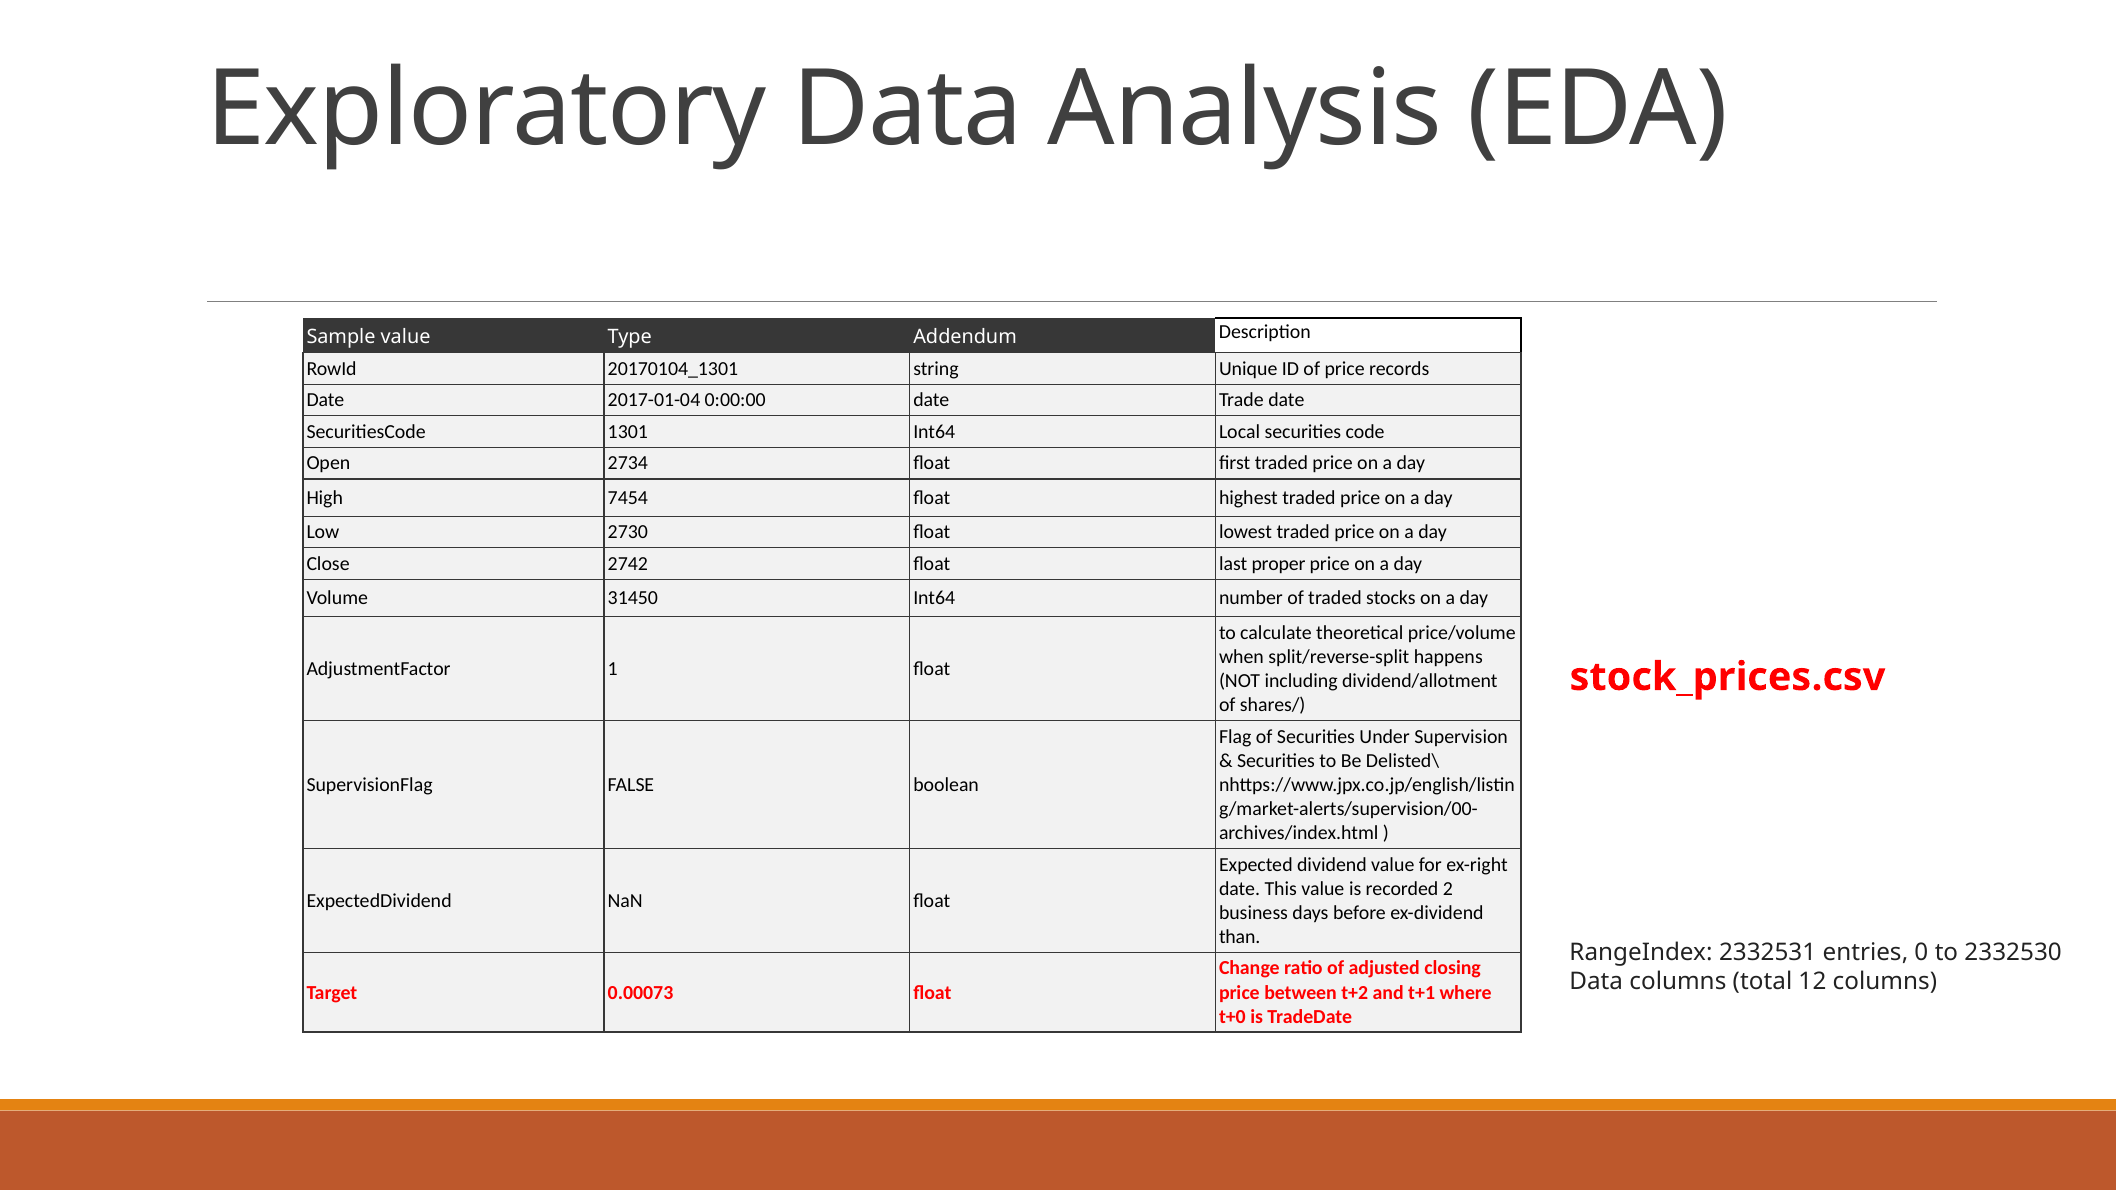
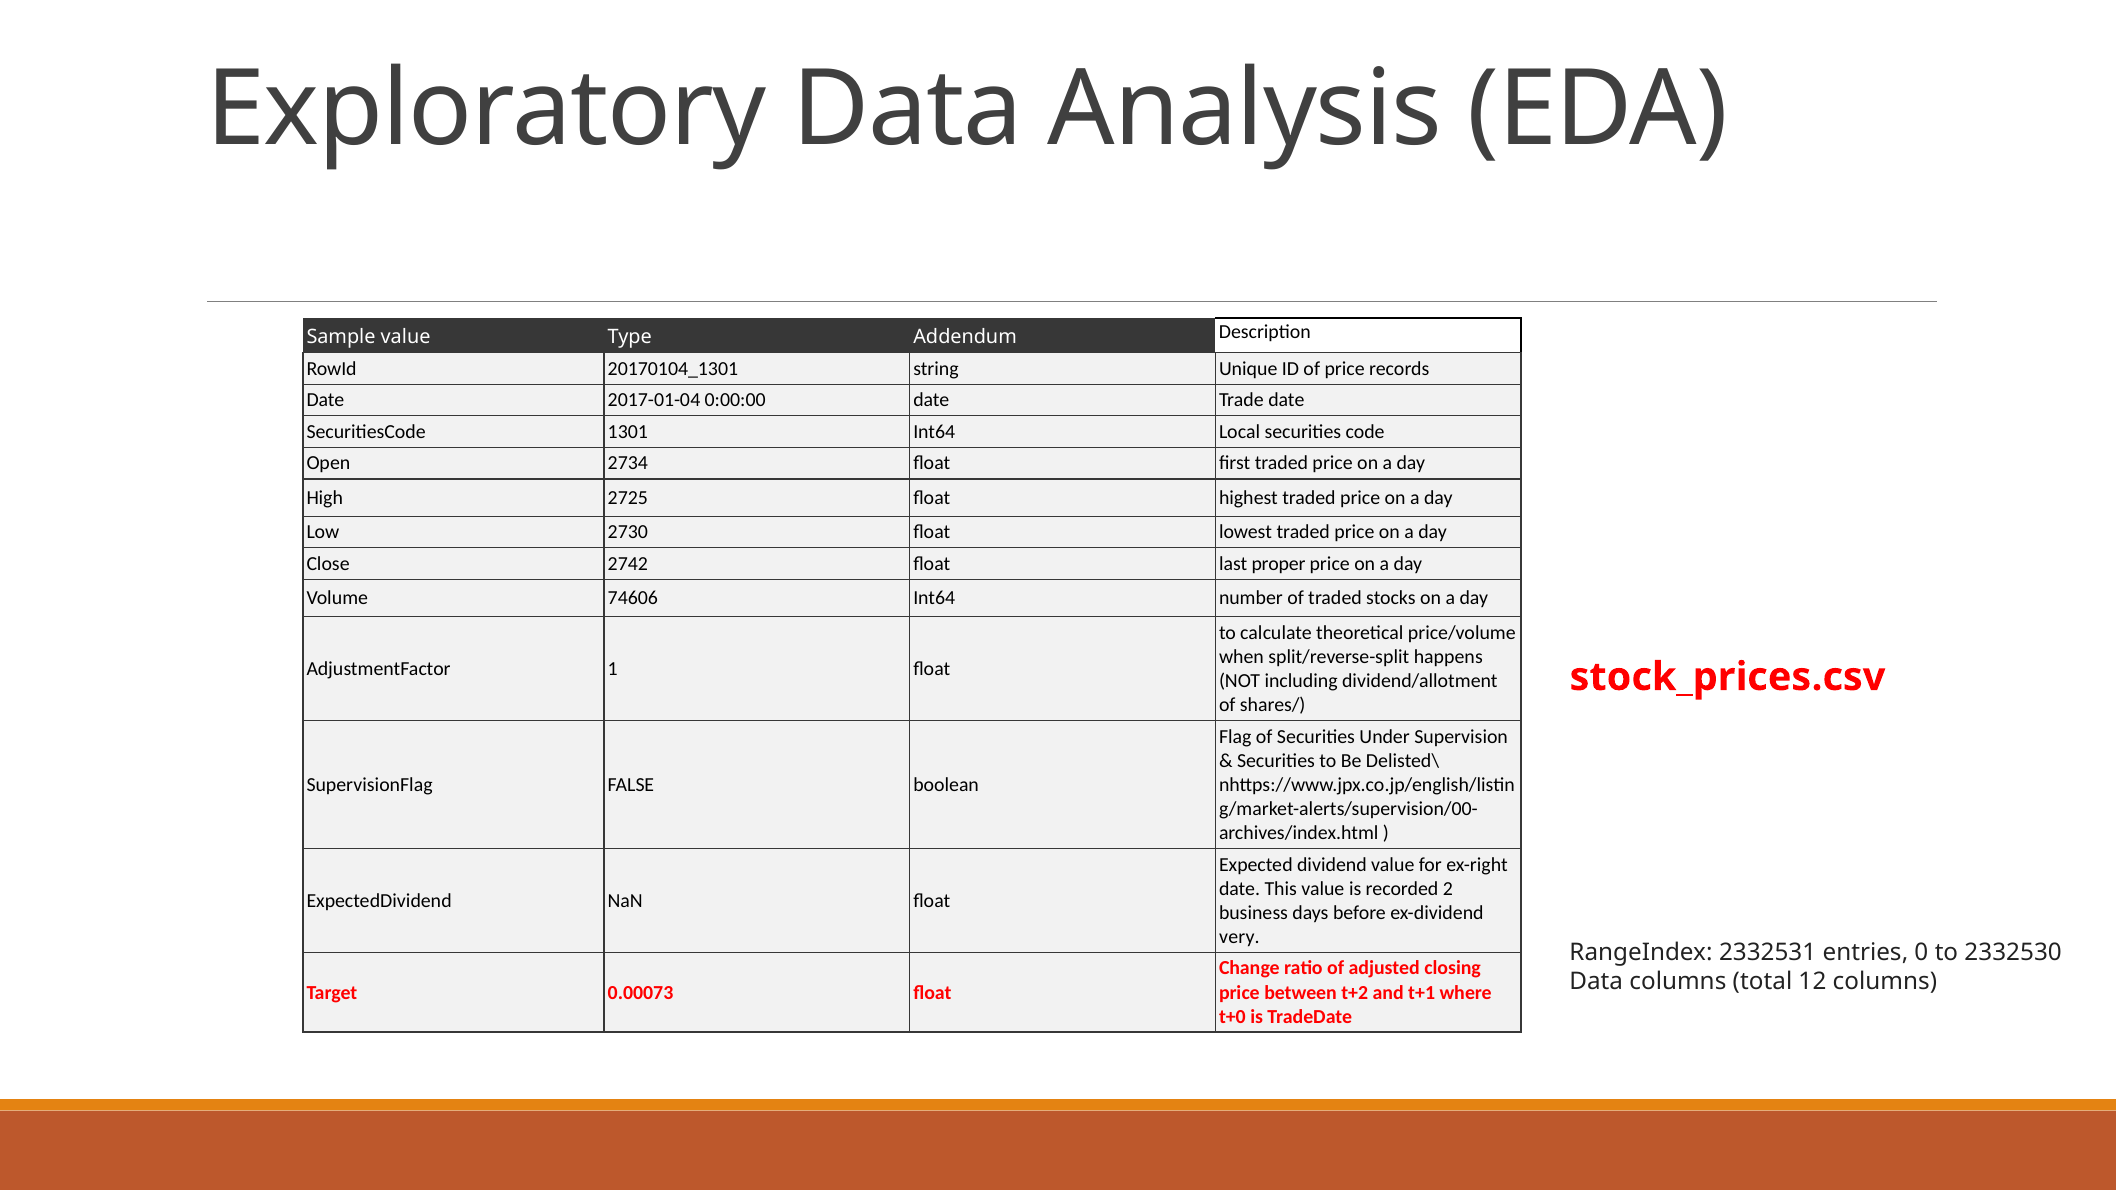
7454: 7454 -> 2725 (628, 498)
31450: 31450 -> 74606 (633, 598)
than: than -> very (1239, 937)
